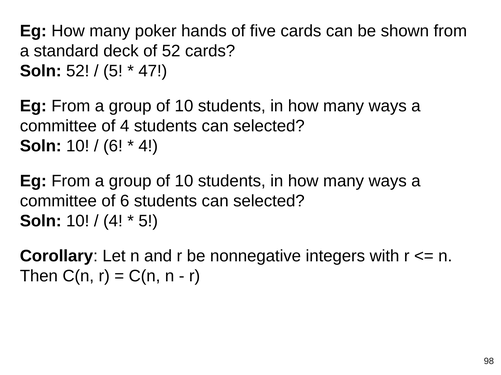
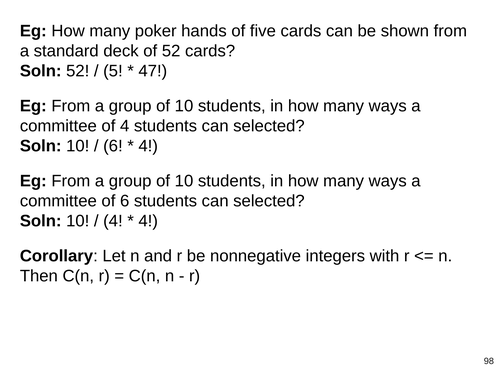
5: 5 -> 4 (148, 221)
